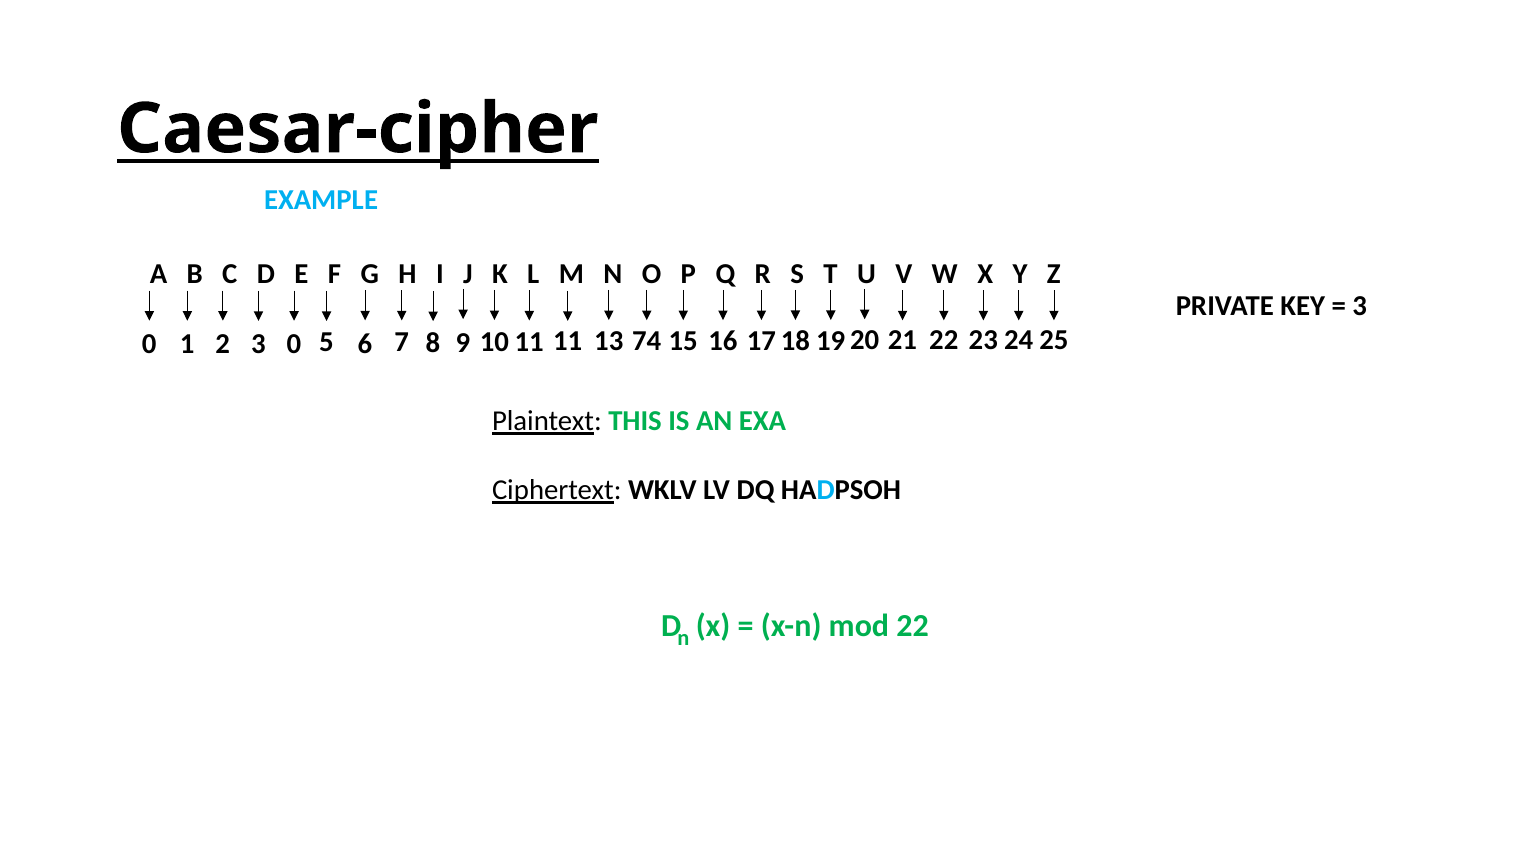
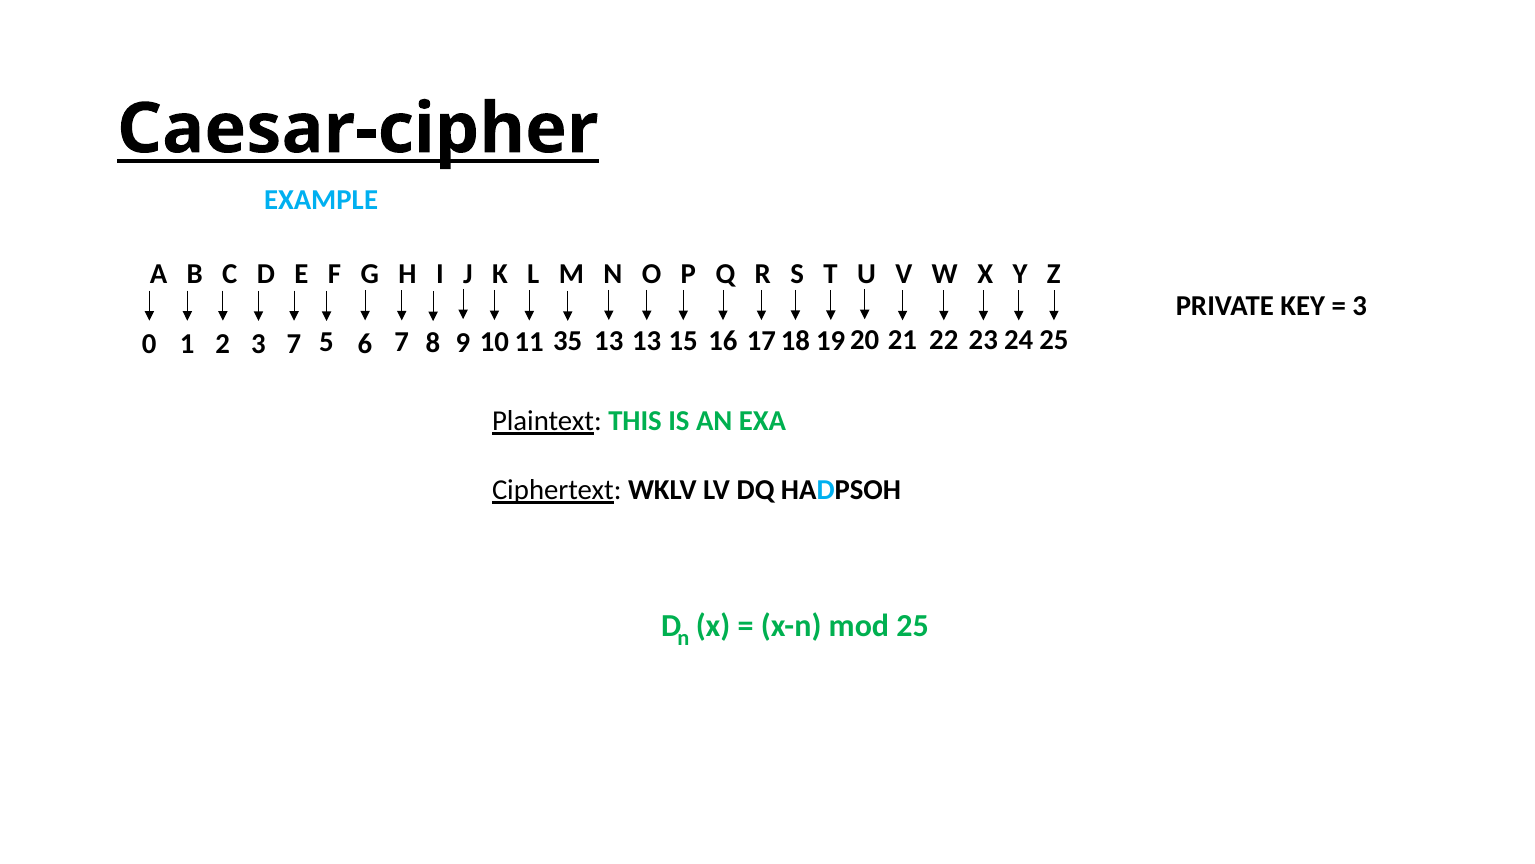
3 0: 0 -> 7 (294, 344)
11: 11 -> 35 (568, 340)
13 74: 74 -> 13 (647, 340)
mod 22: 22 -> 25 (913, 625)
